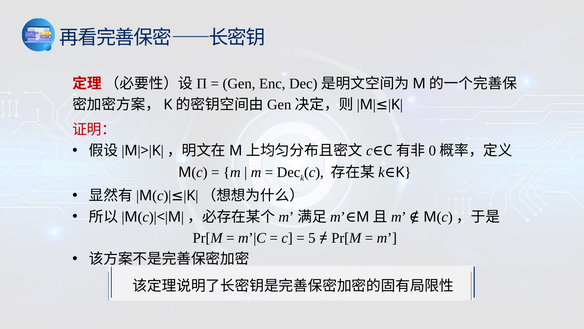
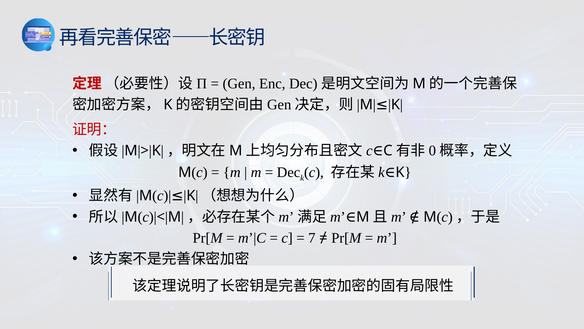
5: 5 -> 7 (312, 238)
